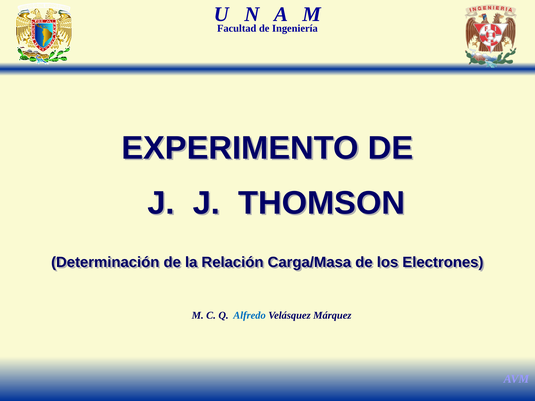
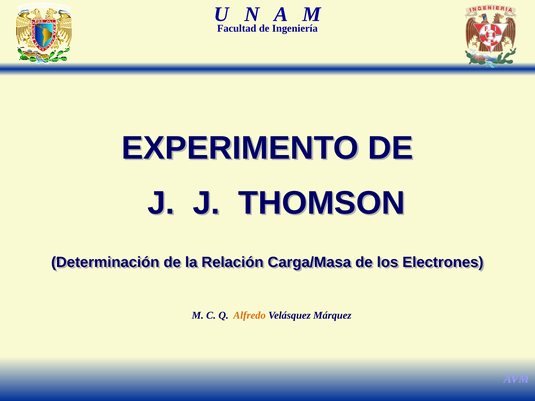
Alfredo colour: blue -> orange (250, 316)
